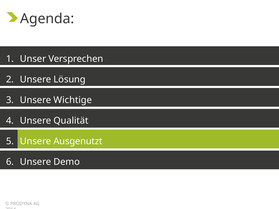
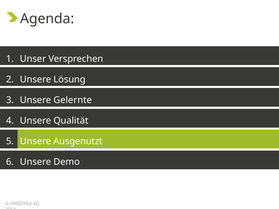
Wichtige: Wichtige -> Gelernte (73, 100)
